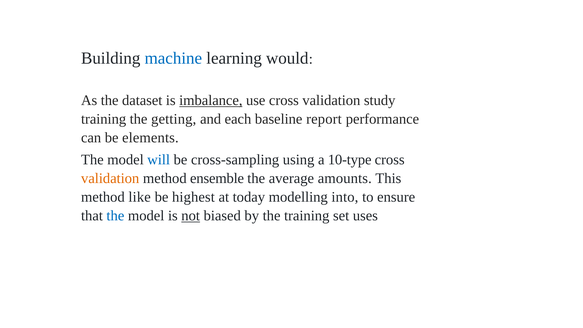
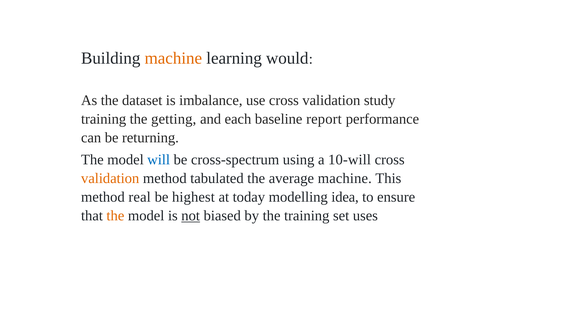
machine colour: blue -> orange (173, 58)
imbalance underline: present -> none (211, 100)
elements: elements -> returning (150, 138)
cross-sampling: cross-sampling -> cross-spectrum (235, 160)
10-type: 10-type -> 10-will (350, 160)
ensemble: ensemble -> tabulated (217, 178)
average amounts: amounts -> machine (345, 178)
like: like -> real (140, 197)
into: into -> idea (345, 197)
the colour: blue -> orange (115, 216)
